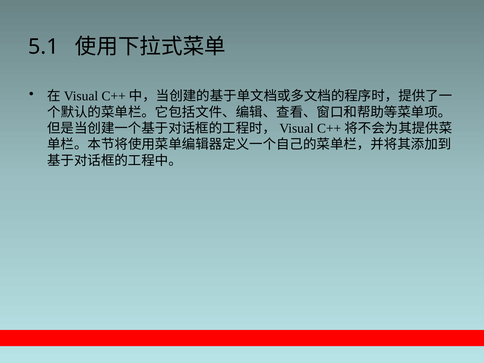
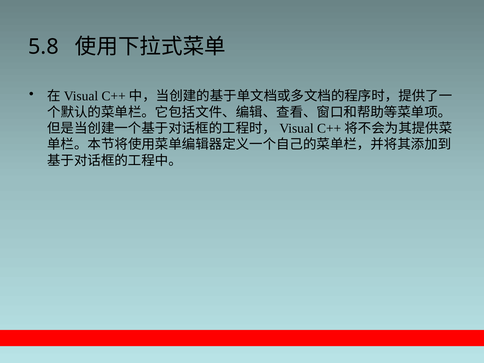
5.1: 5.1 -> 5.8 (43, 47)
